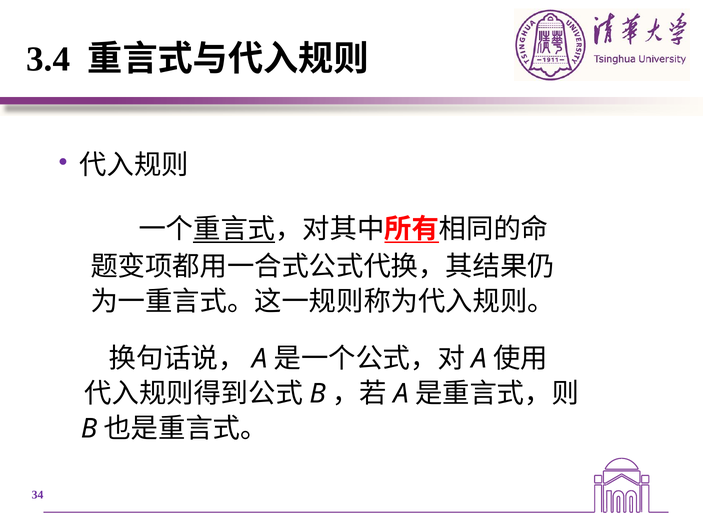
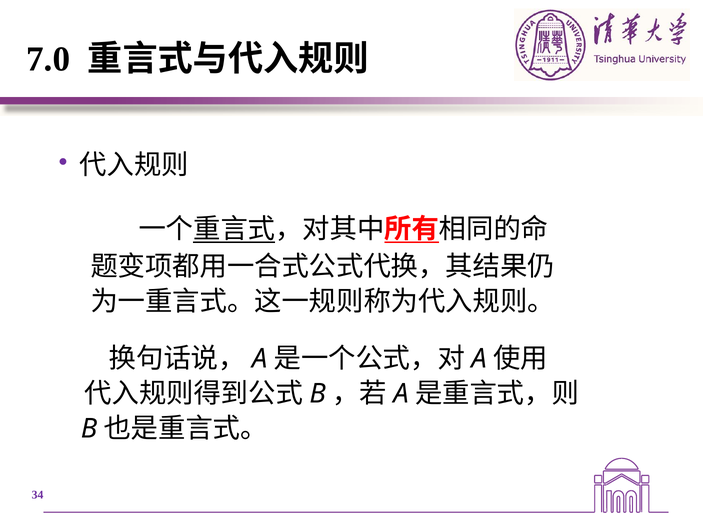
3.4: 3.4 -> 7.0 (48, 59)
